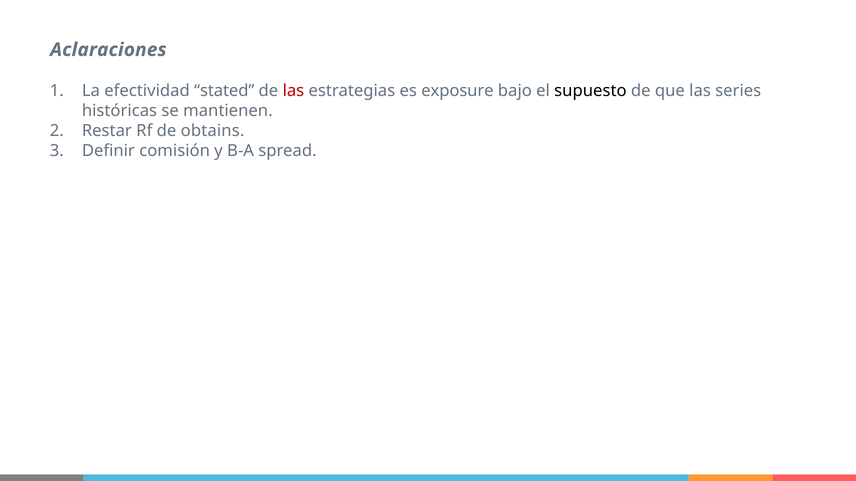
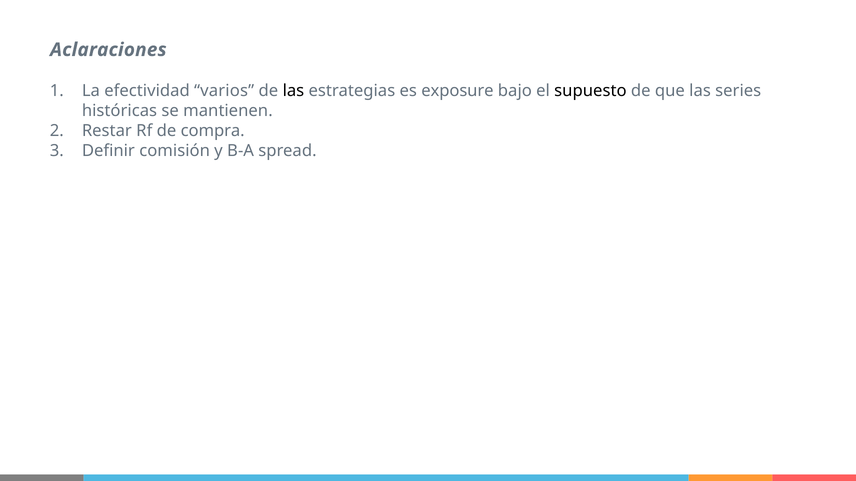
stated: stated -> varios (224, 91)
las colour: red -> black (293, 91)
obtains: obtains -> compra (213, 131)
